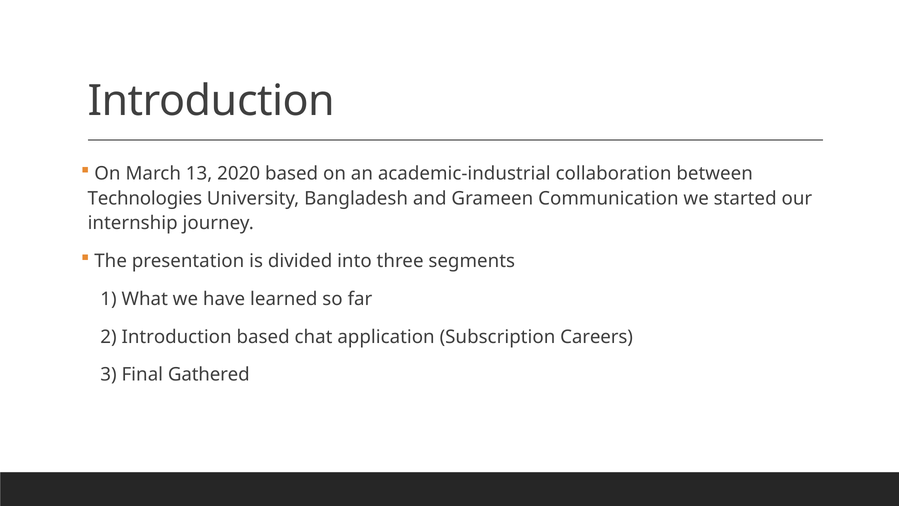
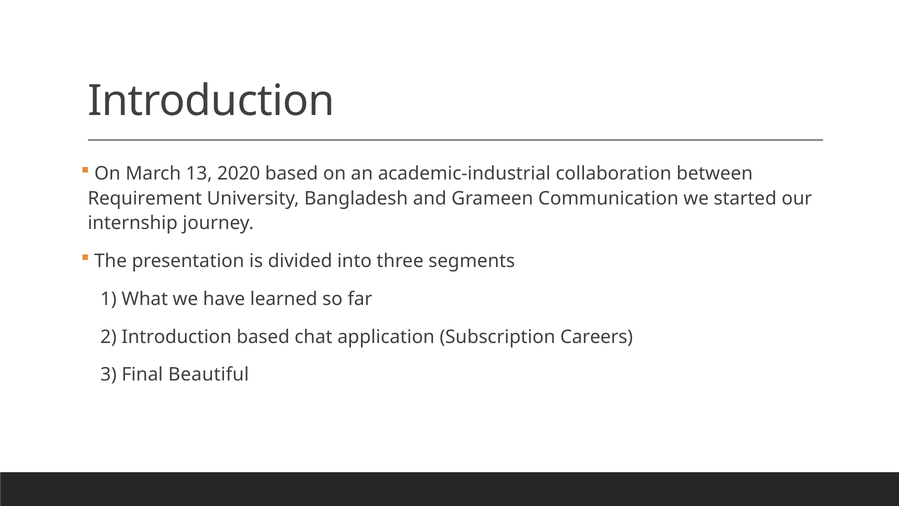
Technologies: Technologies -> Requirement (145, 198)
Gathered: Gathered -> Beautiful (209, 375)
